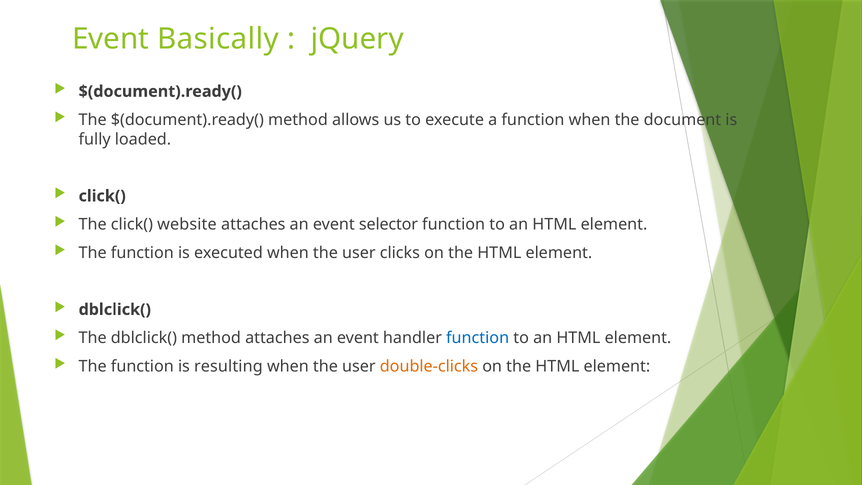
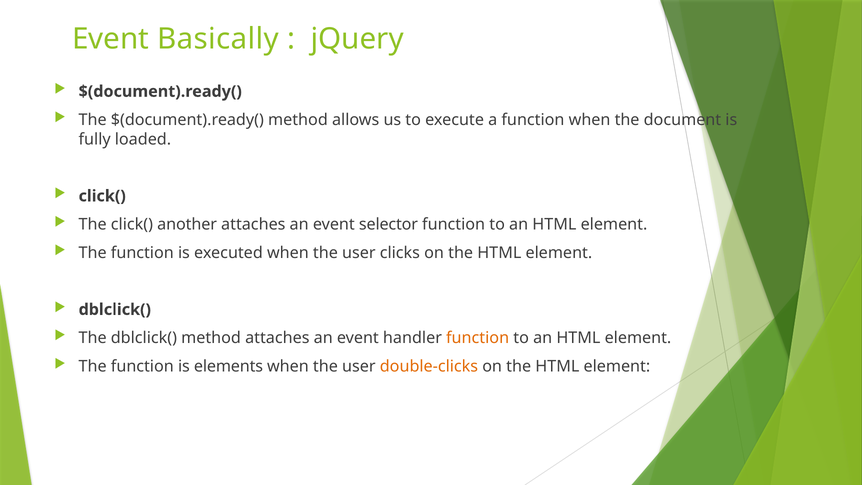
website: website -> another (187, 224)
function colour: blue -> orange (478, 338)
resulting: resulting -> elements (229, 366)
